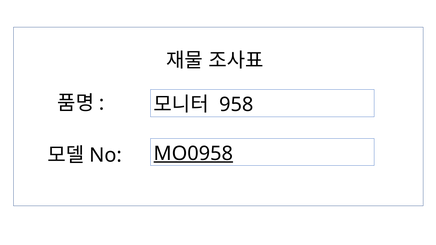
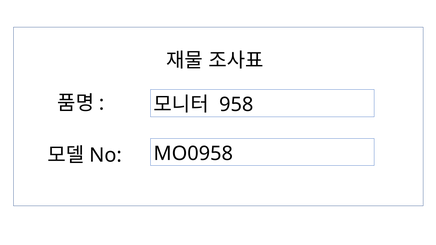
MO0958 underline: present -> none (193, 154)
